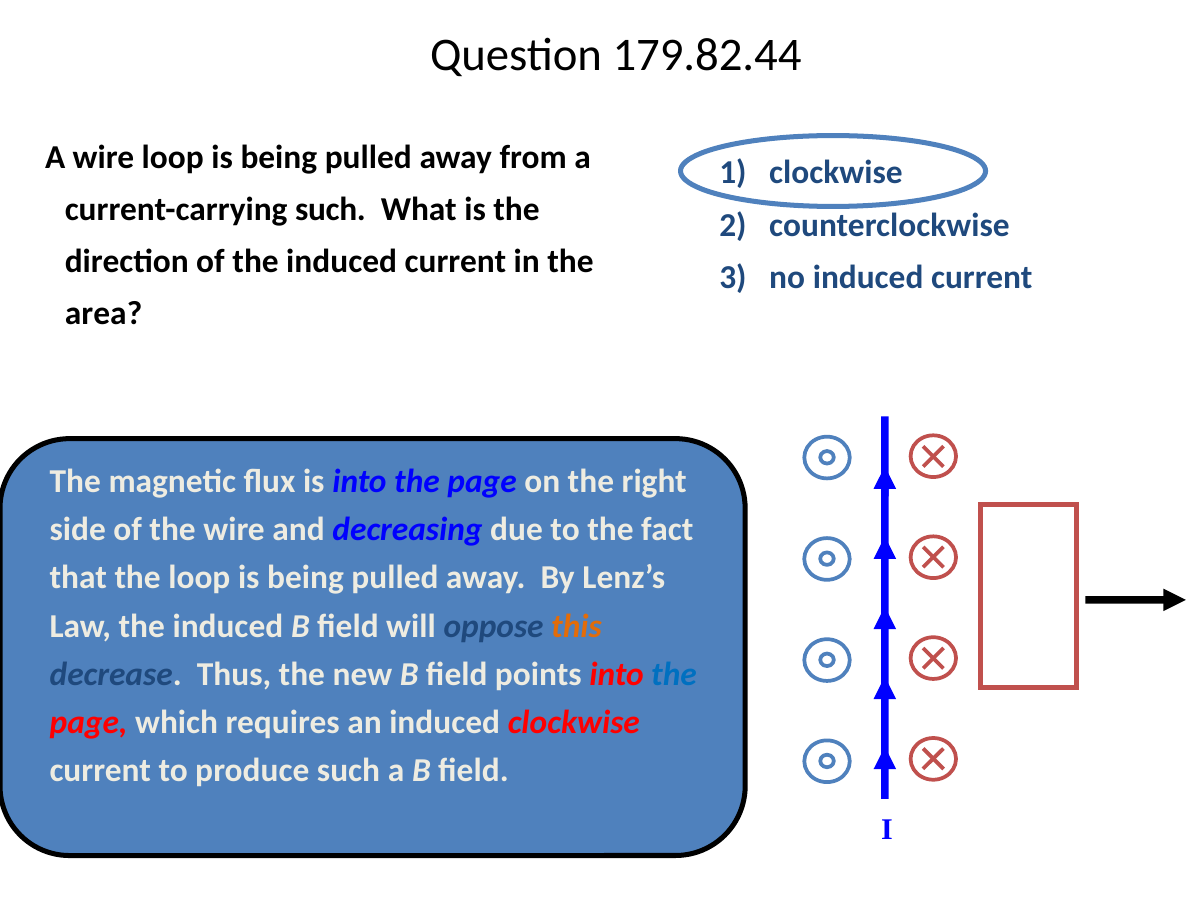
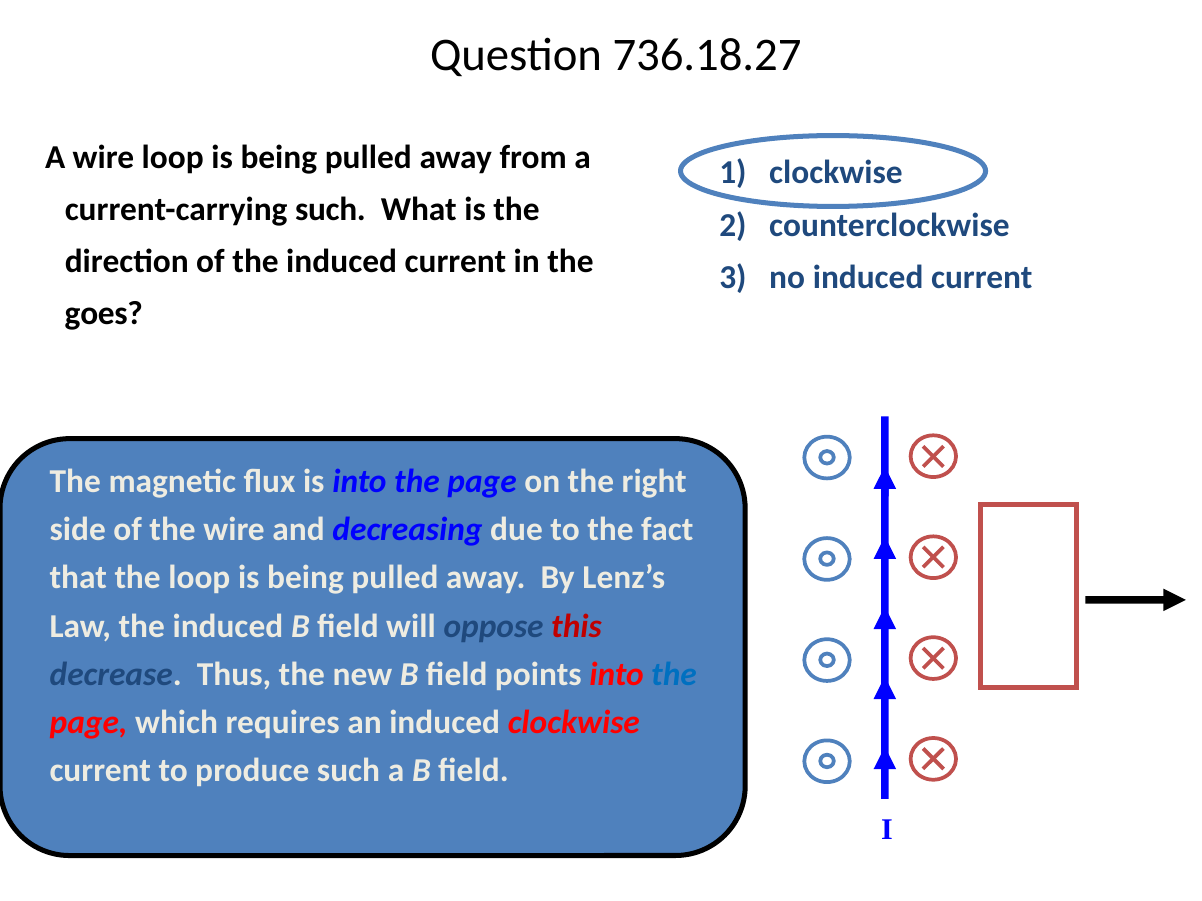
179.82.44: 179.82.44 -> 736.18.27 (707, 55)
area: area -> goes (104, 314)
this colour: orange -> red (576, 626)
